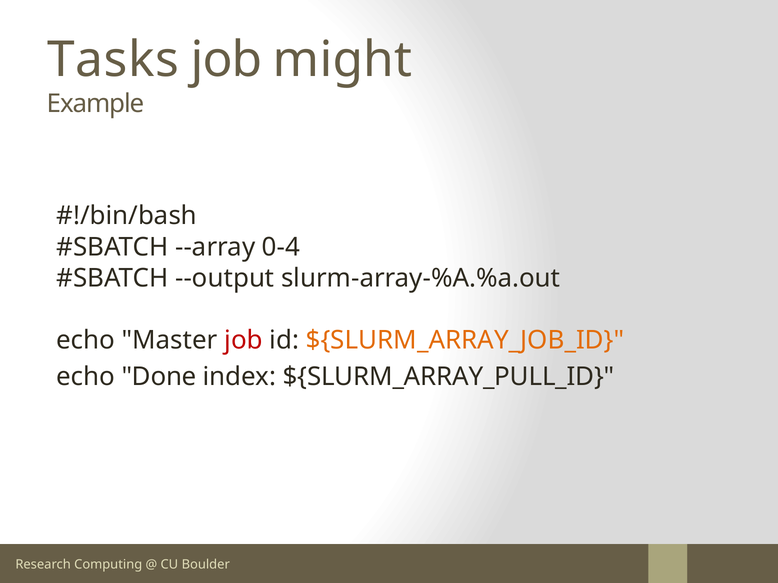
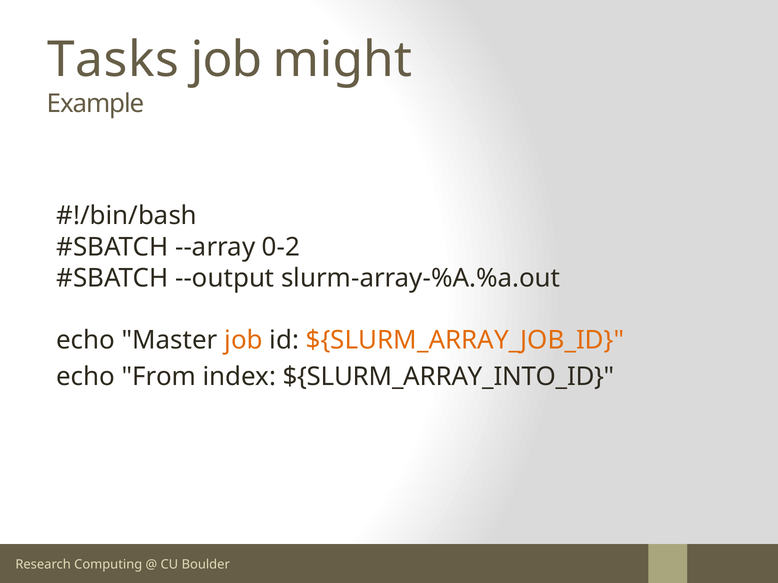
0-4: 0-4 -> 0-2 (281, 247)
job colour: red -> orange (244, 341)
Done: Done -> From (159, 377)
${SLURM_ARRAY_PULL_ID: ${SLURM_ARRAY_PULL_ID -> ${SLURM_ARRAY_INTO_ID (449, 377)
